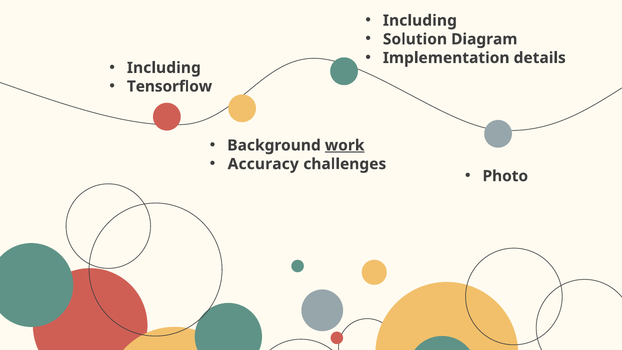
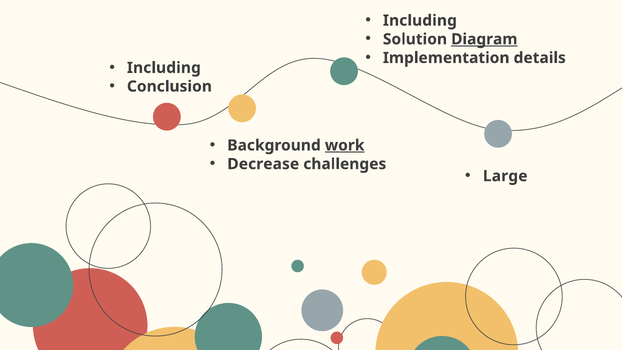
Diagram underline: none -> present (484, 39)
Tensorflow: Tensorflow -> Conclusion (169, 86)
Accuracy: Accuracy -> Decrease (263, 164)
Photo: Photo -> Large (505, 176)
